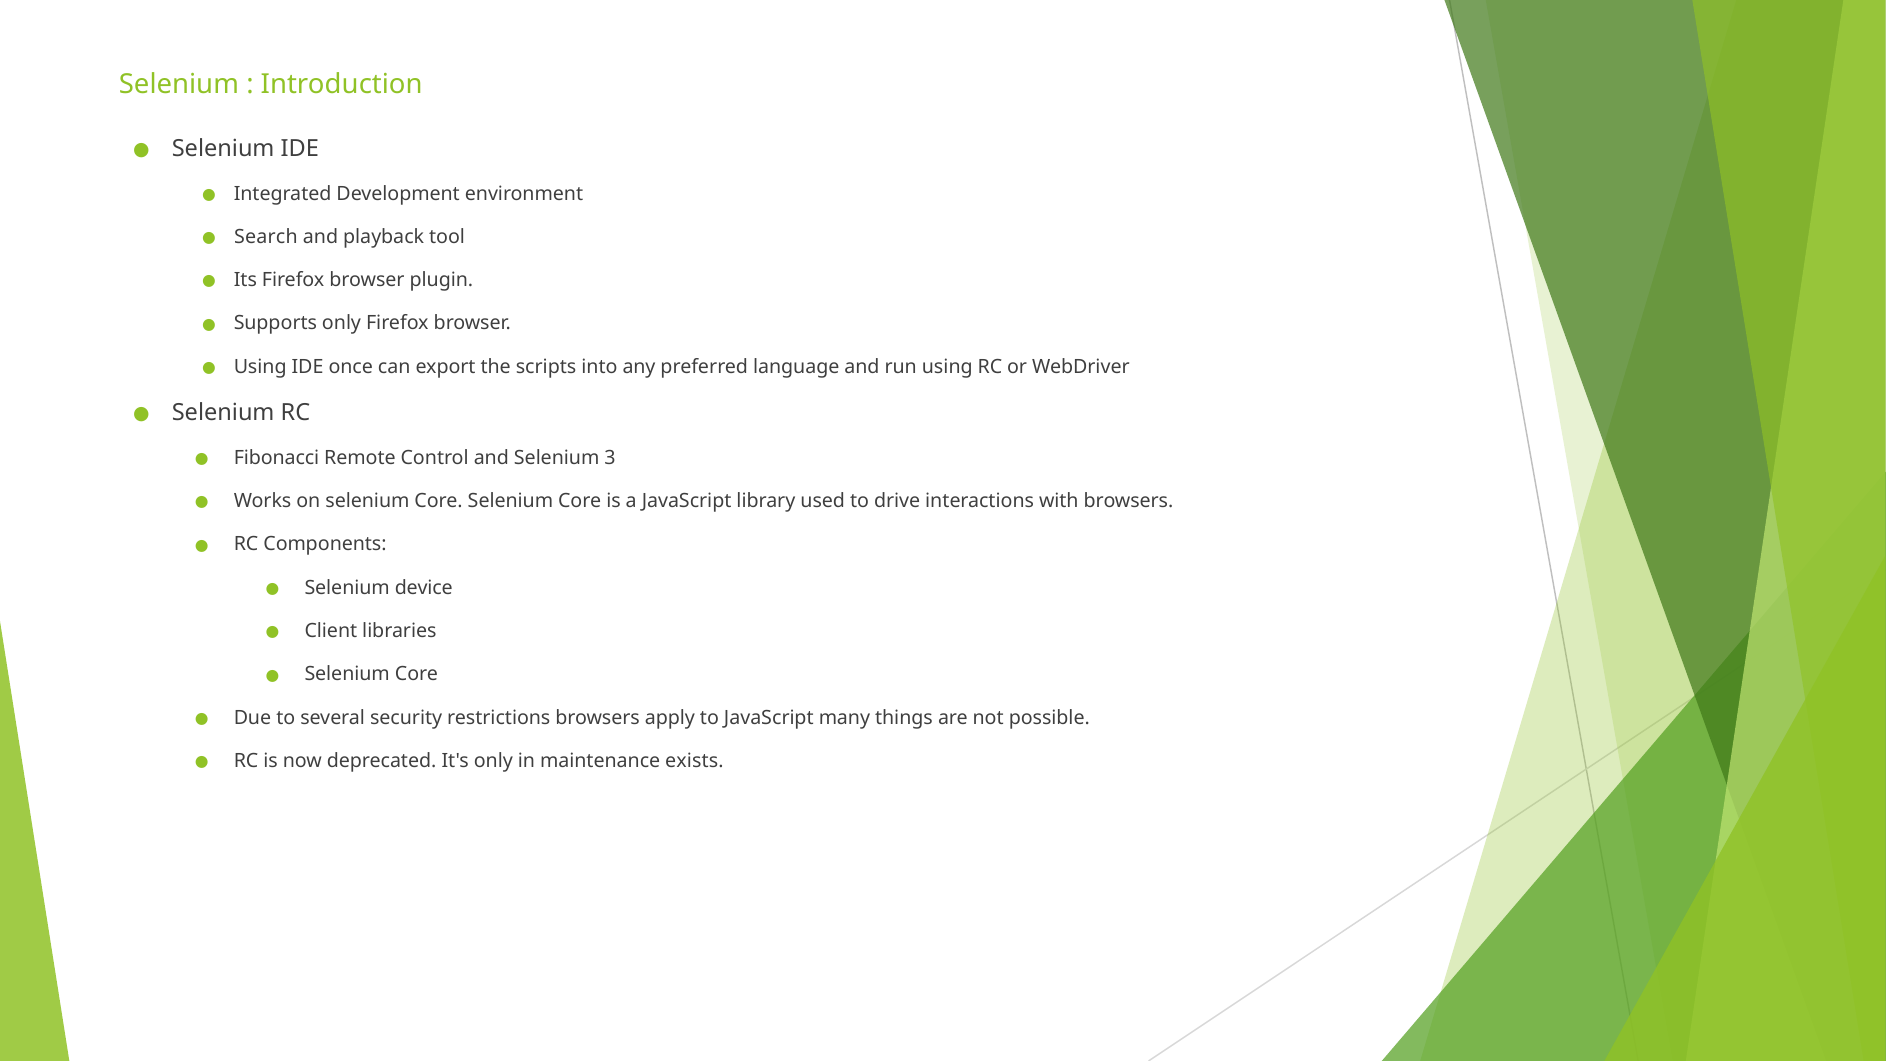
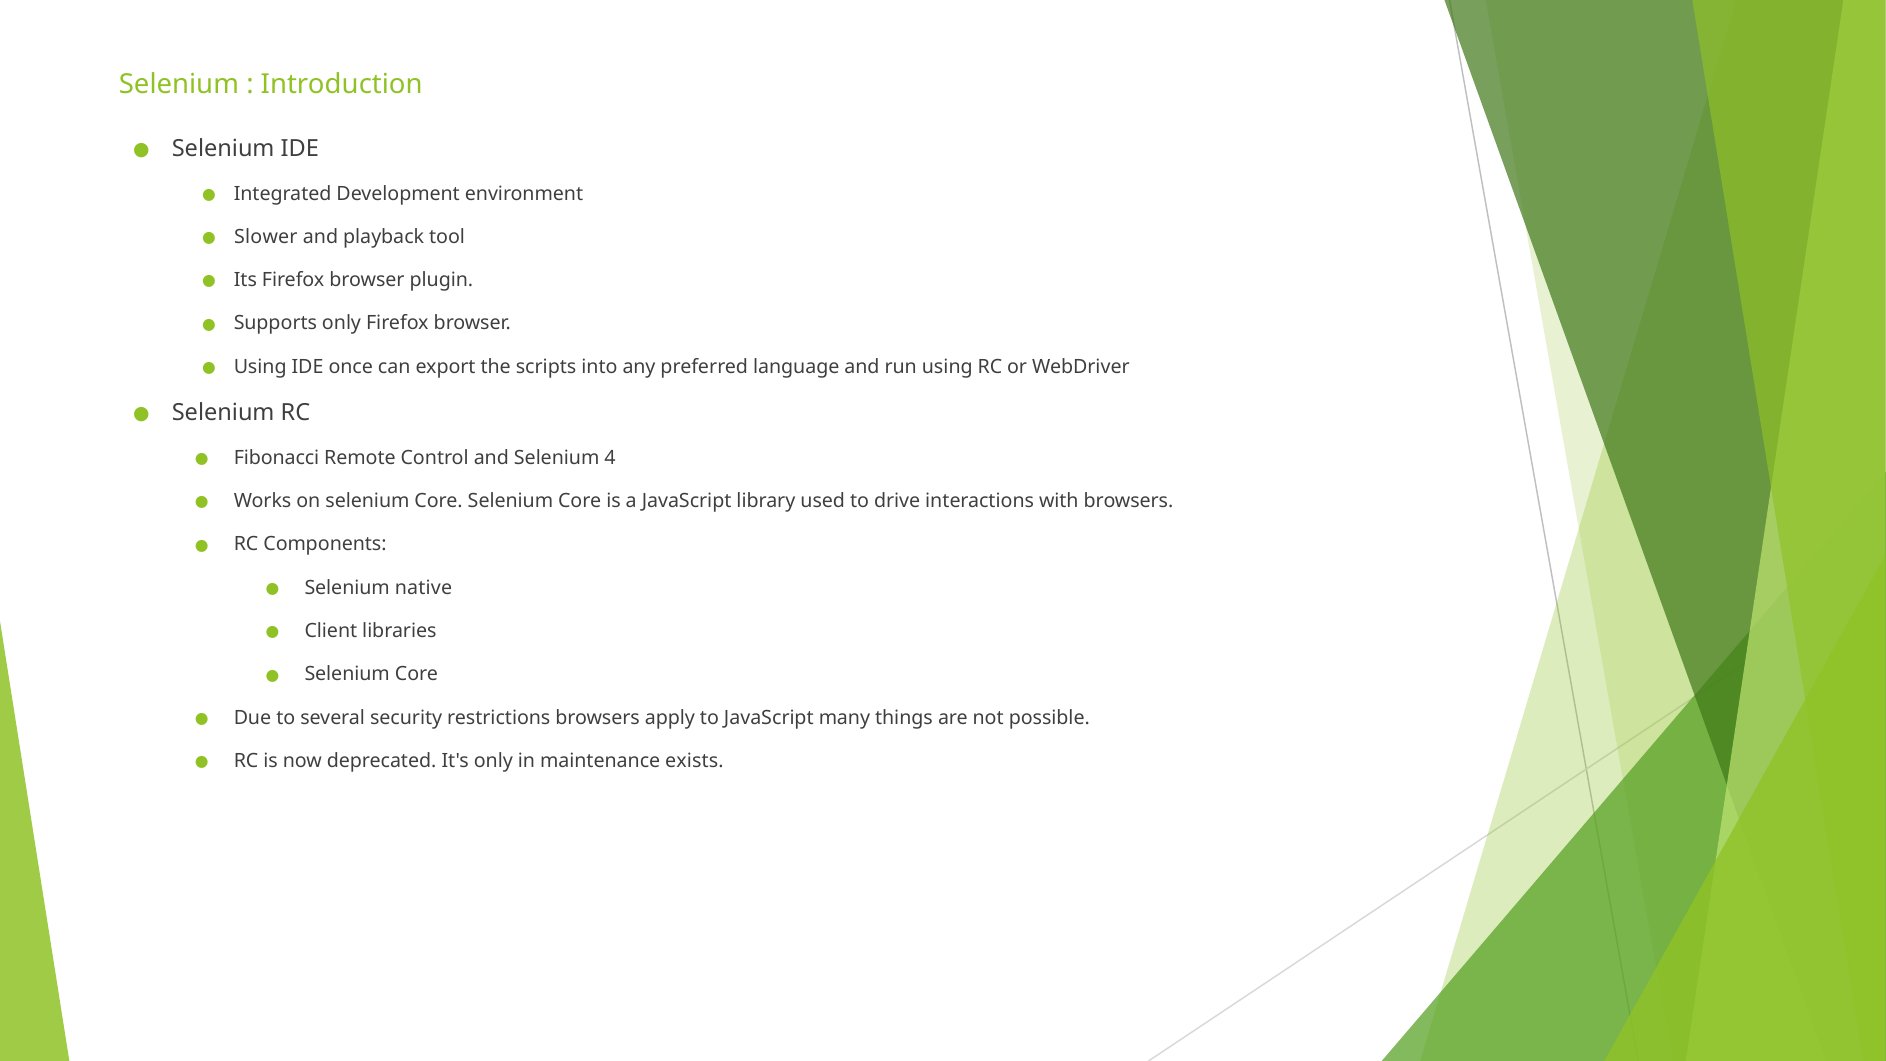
Search: Search -> Slower (266, 237)
3: 3 -> 4 (610, 458)
device: device -> native (424, 588)
